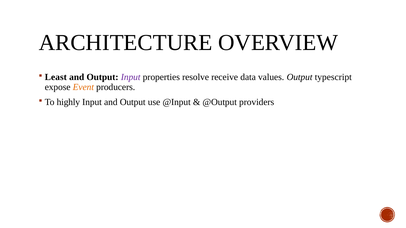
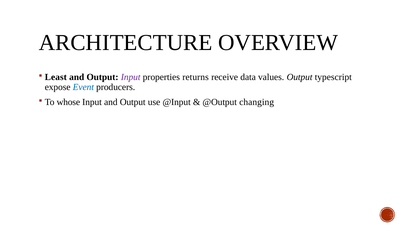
resolve: resolve -> returns (196, 77)
Event colour: orange -> blue (83, 87)
highly: highly -> whose (68, 102)
providers: providers -> changing (257, 102)
